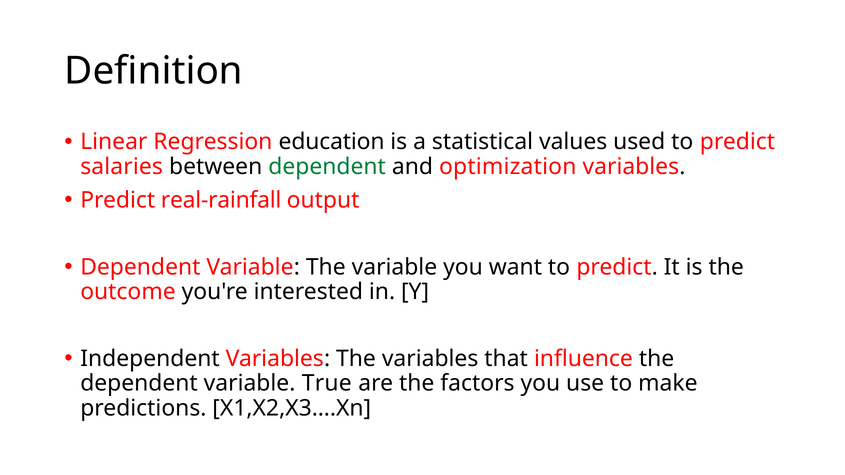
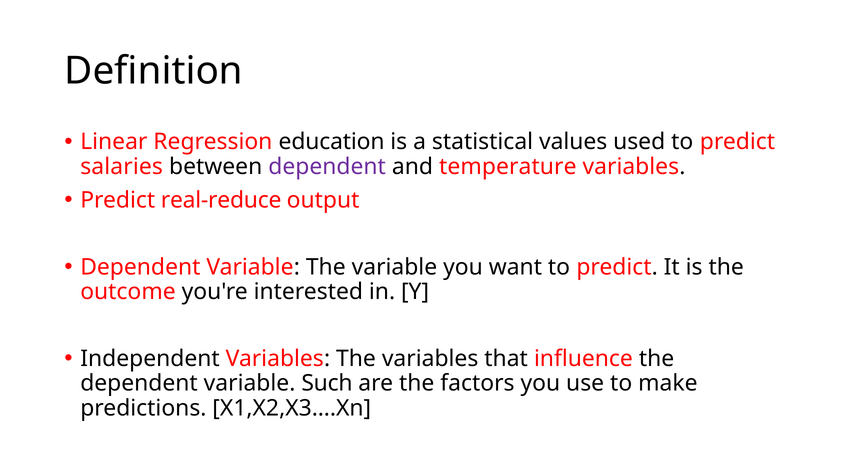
dependent colour: green -> purple (327, 167)
optimization: optimization -> temperature (508, 167)
real-rainfall: real-rainfall -> real-reduce (221, 200)
True: True -> Such (327, 384)
